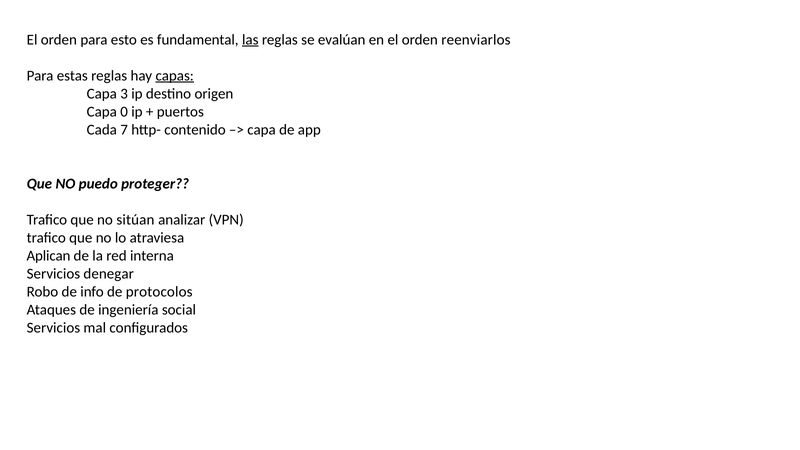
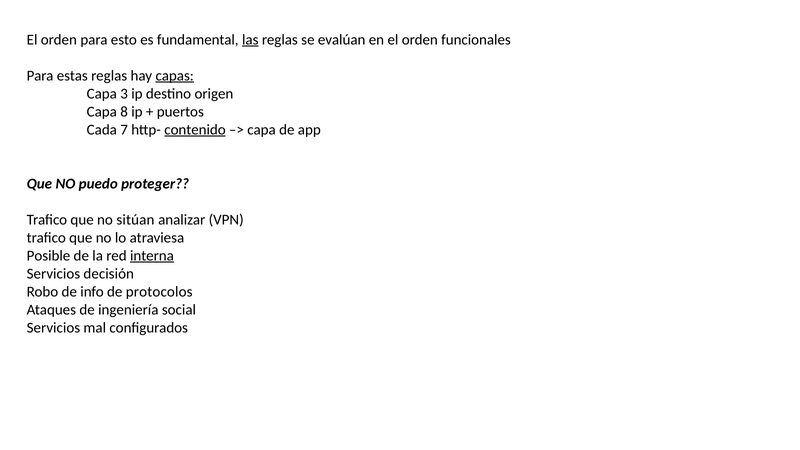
reenviarlos: reenviarlos -> funcionales (476, 40)
0: 0 -> 8 (124, 112)
contenido underline: none -> present (195, 130)
Aplican: Aplican -> Posible (48, 256)
interna underline: none -> present (152, 256)
denegar: denegar -> decisión (109, 274)
